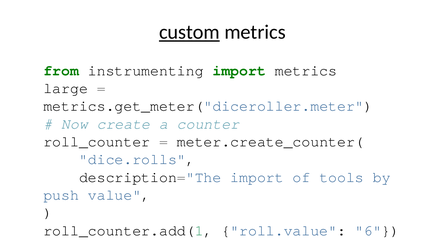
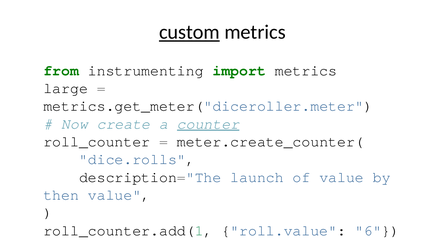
counter underline: none -> present (208, 124)
description="The import: import -> launch (257, 177)
of tools: tools -> value (342, 177)
push: push -> then (61, 195)
